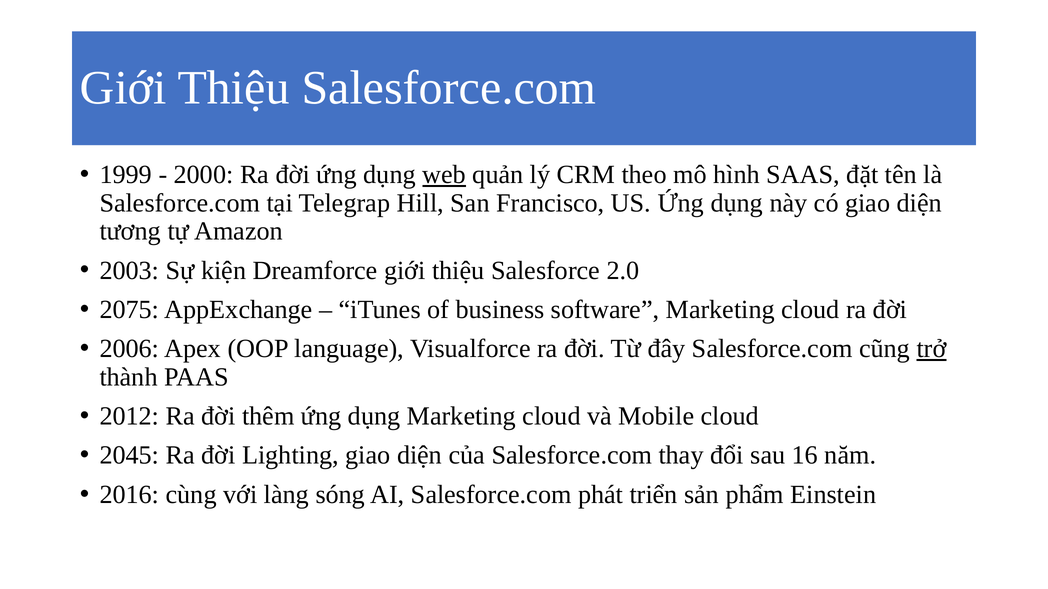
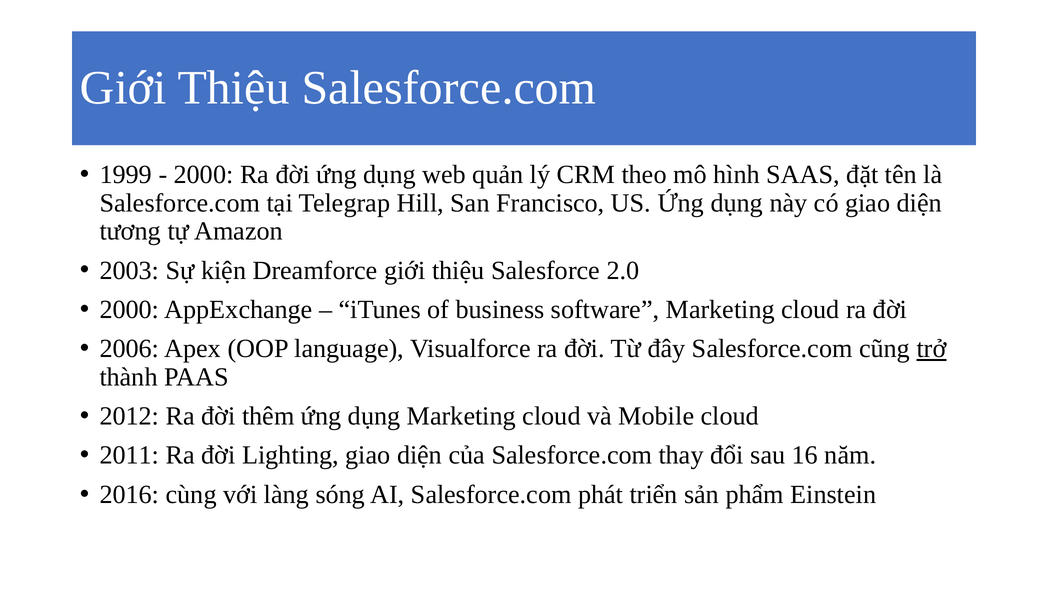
web underline: present -> none (444, 175)
2075: 2075 -> 2000 (129, 310)
2045: 2045 -> 2011 (129, 456)
